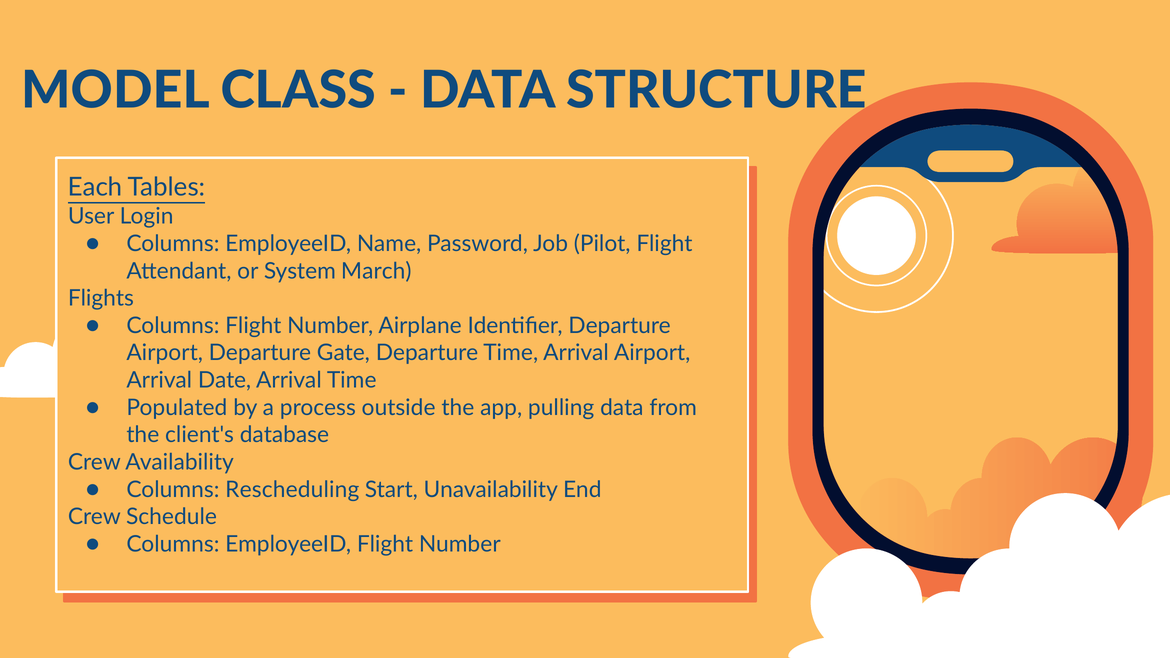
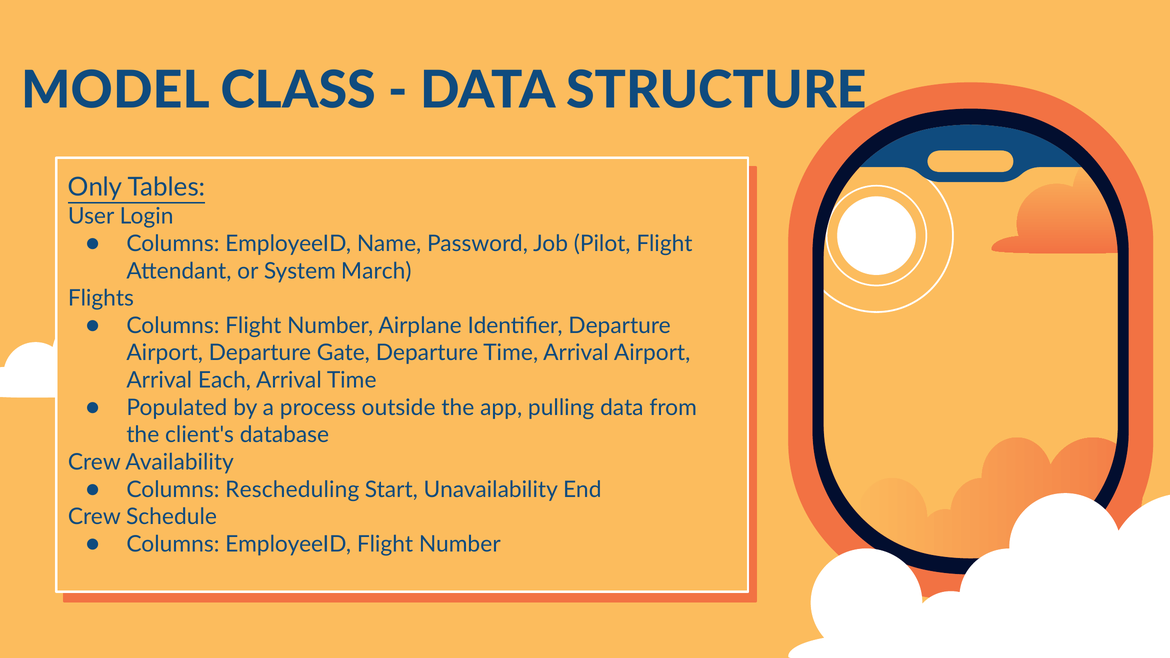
Each: Each -> Only (95, 187)
Date: Date -> Each (224, 380)
